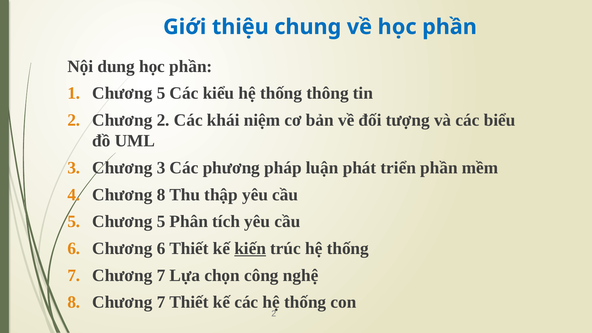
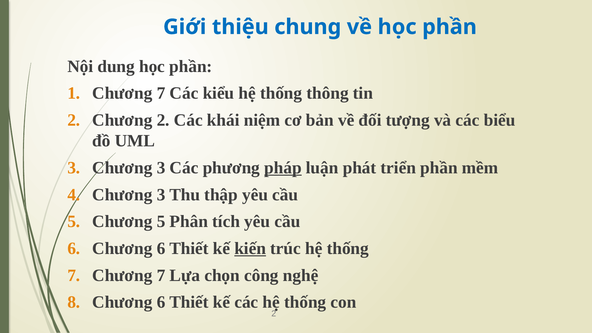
1 Chương 5: 5 -> 7 (161, 93)
pháp underline: none -> present (283, 168)
4 Chương 8: 8 -> 3 (161, 195)
8 Chương 7: 7 -> 6 (161, 302)
